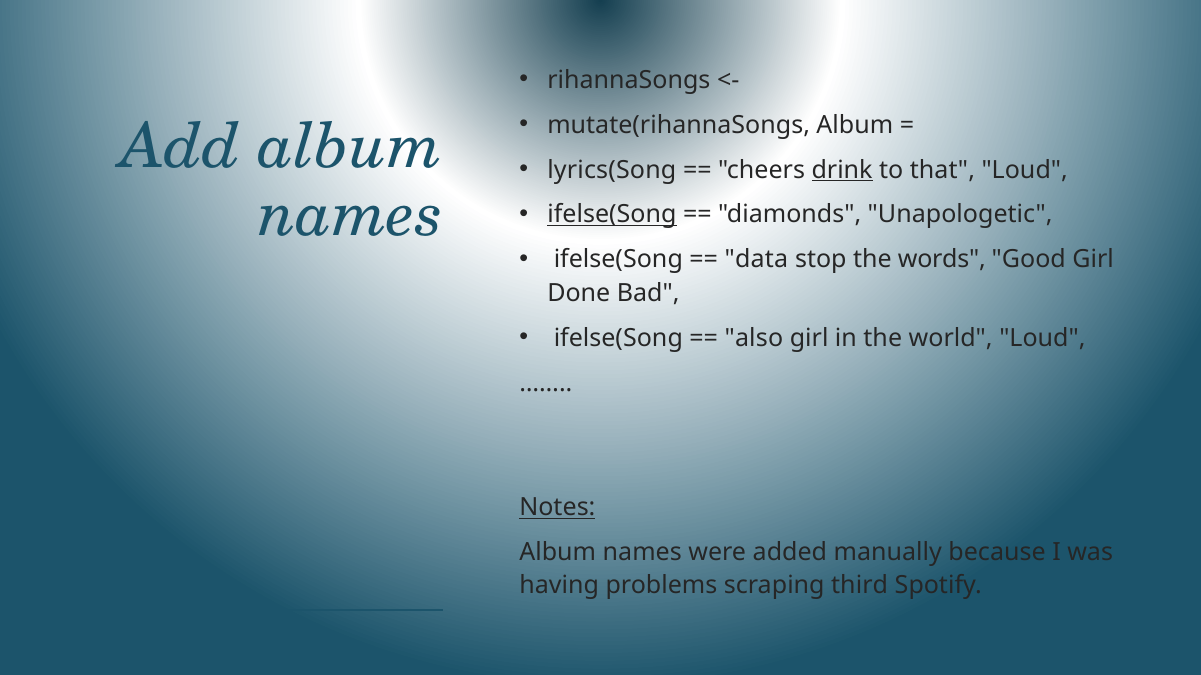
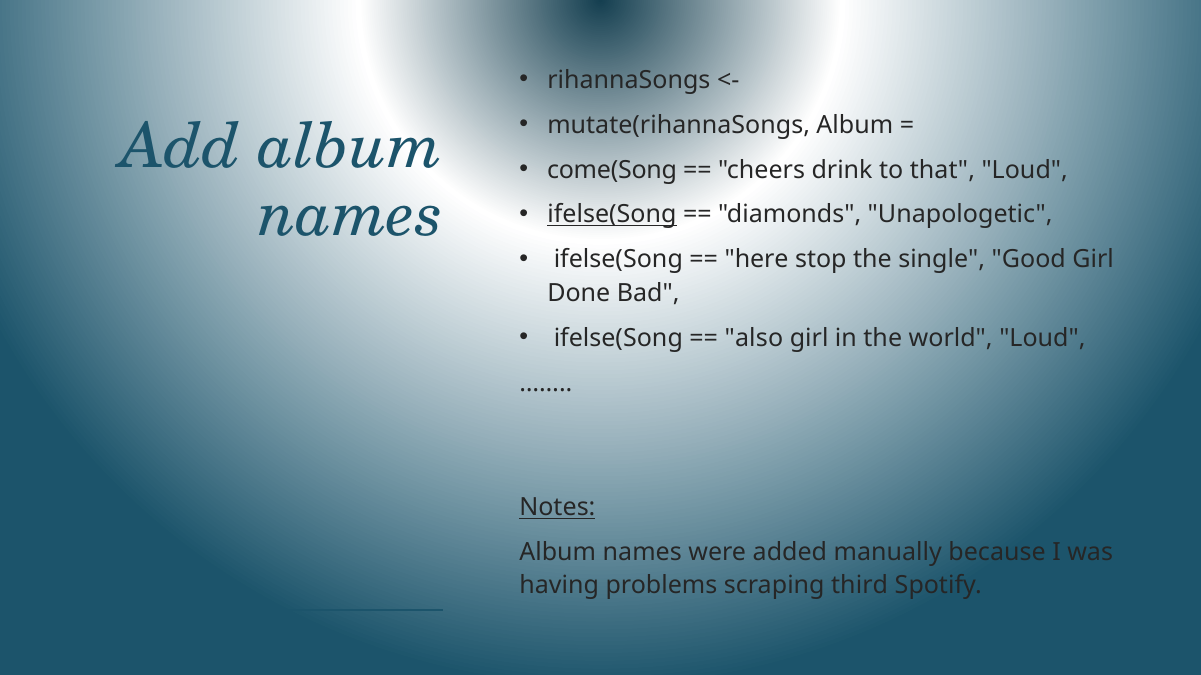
lyrics(Song: lyrics(Song -> come(Song (612, 170)
drink underline: present -> none (842, 170)
data: data -> here (757, 260)
words: words -> single (942, 260)
